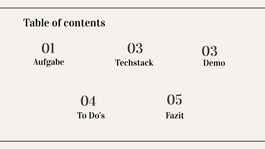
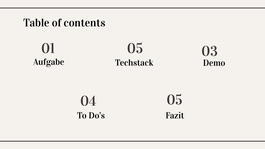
01 03: 03 -> 05 (135, 48)
